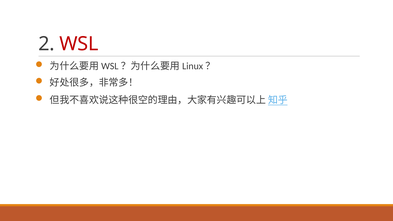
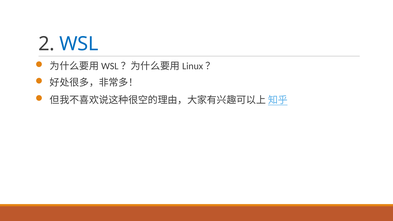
WSL colour: red -> blue (79, 44)
